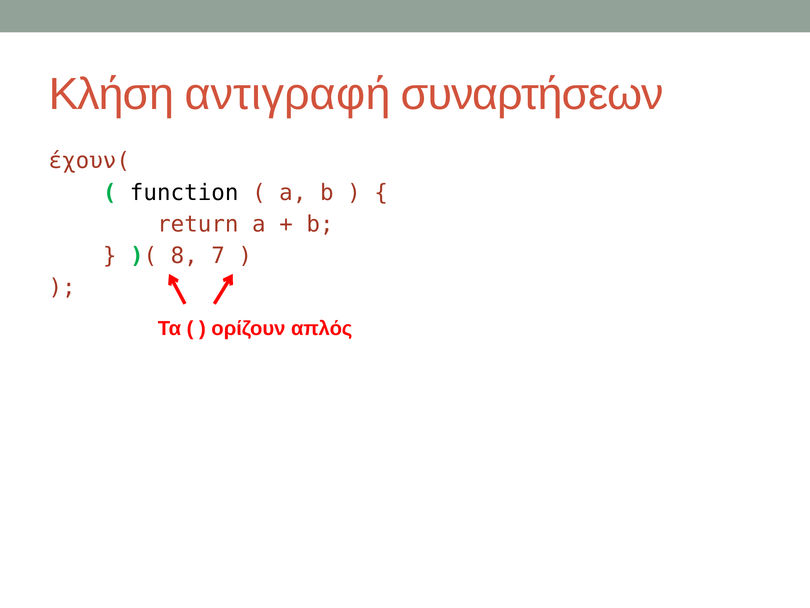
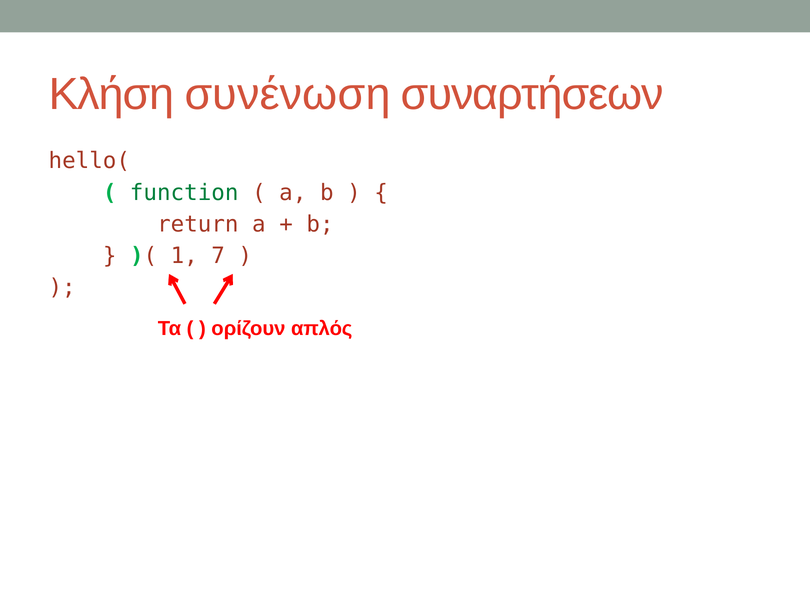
αντιγραφή: αντιγραφή -> συνένωση (288, 94)
έχουν(: έχουν( -> hello( (89, 161)
function colour: black -> green (184, 192)
8: 8 -> 1 (184, 256)
